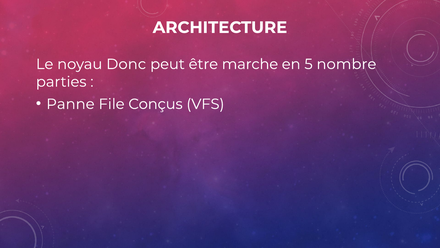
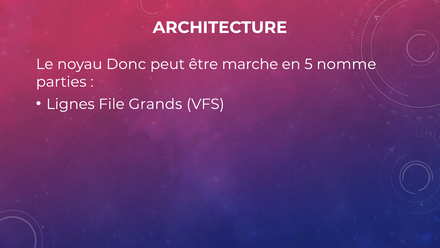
nombre: nombre -> nomme (346, 64)
Panne: Panne -> Lignes (70, 104)
Conçus: Conçus -> Grands (155, 104)
